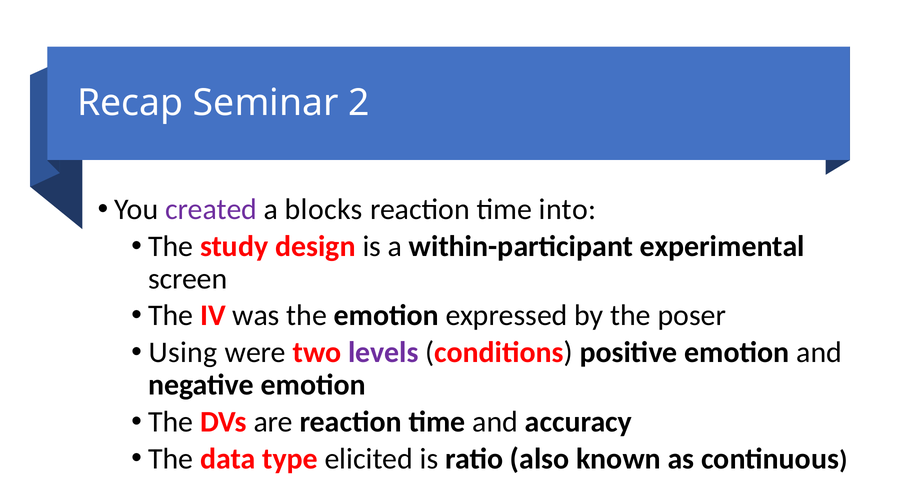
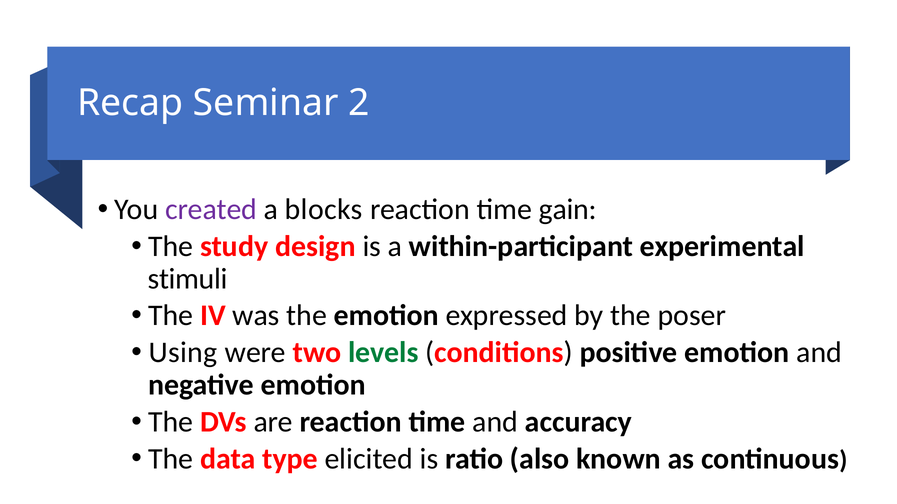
into: into -> gain (568, 210)
screen: screen -> stimuli (188, 279)
levels colour: purple -> green (383, 353)
